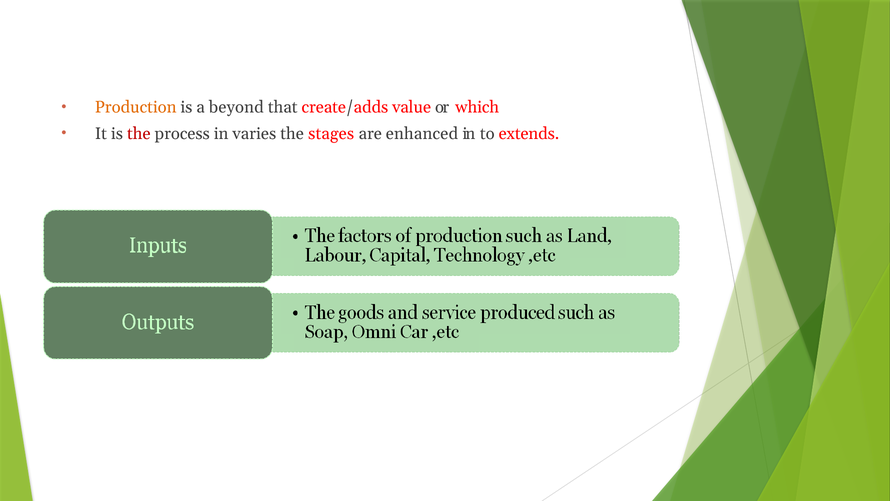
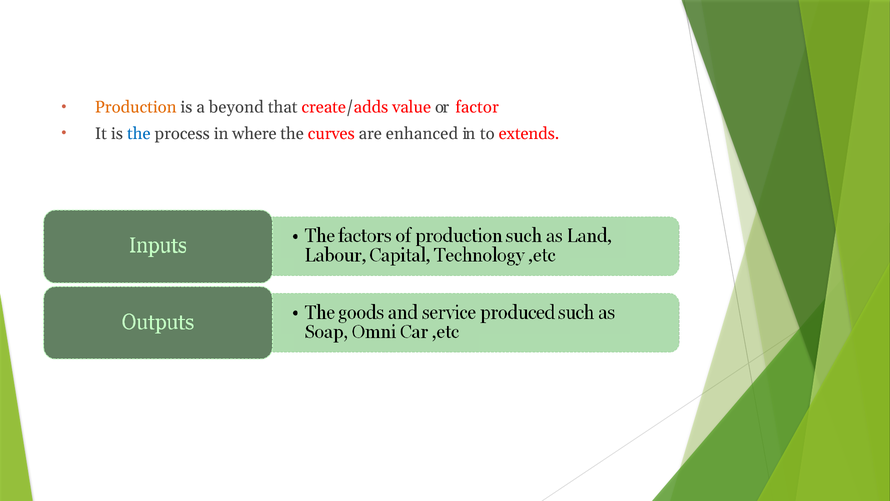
which: which -> factor (477, 107)
the colour: red -> blue (139, 133)
varies: varies -> where (254, 133)
stages: stages -> curves (331, 133)
